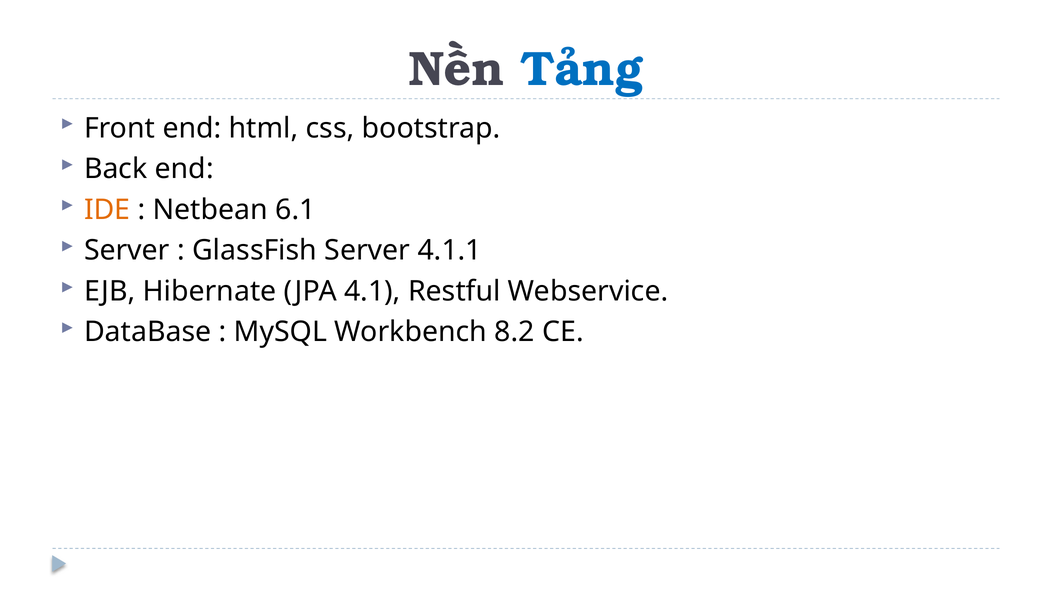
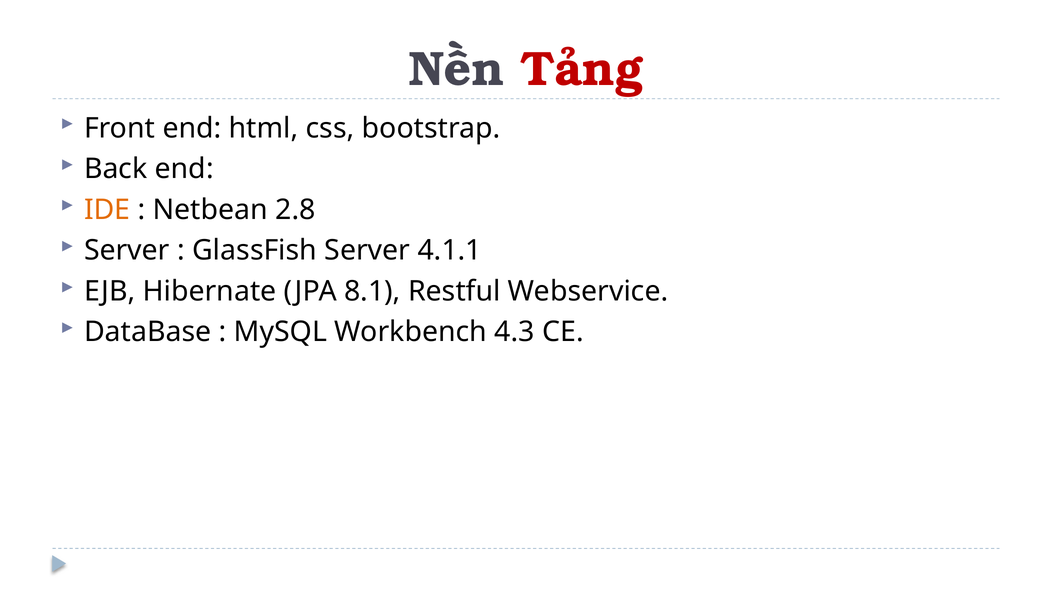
Tảng colour: blue -> red (582, 69)
6.1: 6.1 -> 2.8 (295, 210)
4.1: 4.1 -> 8.1 (372, 291)
8.2: 8.2 -> 4.3 (515, 332)
